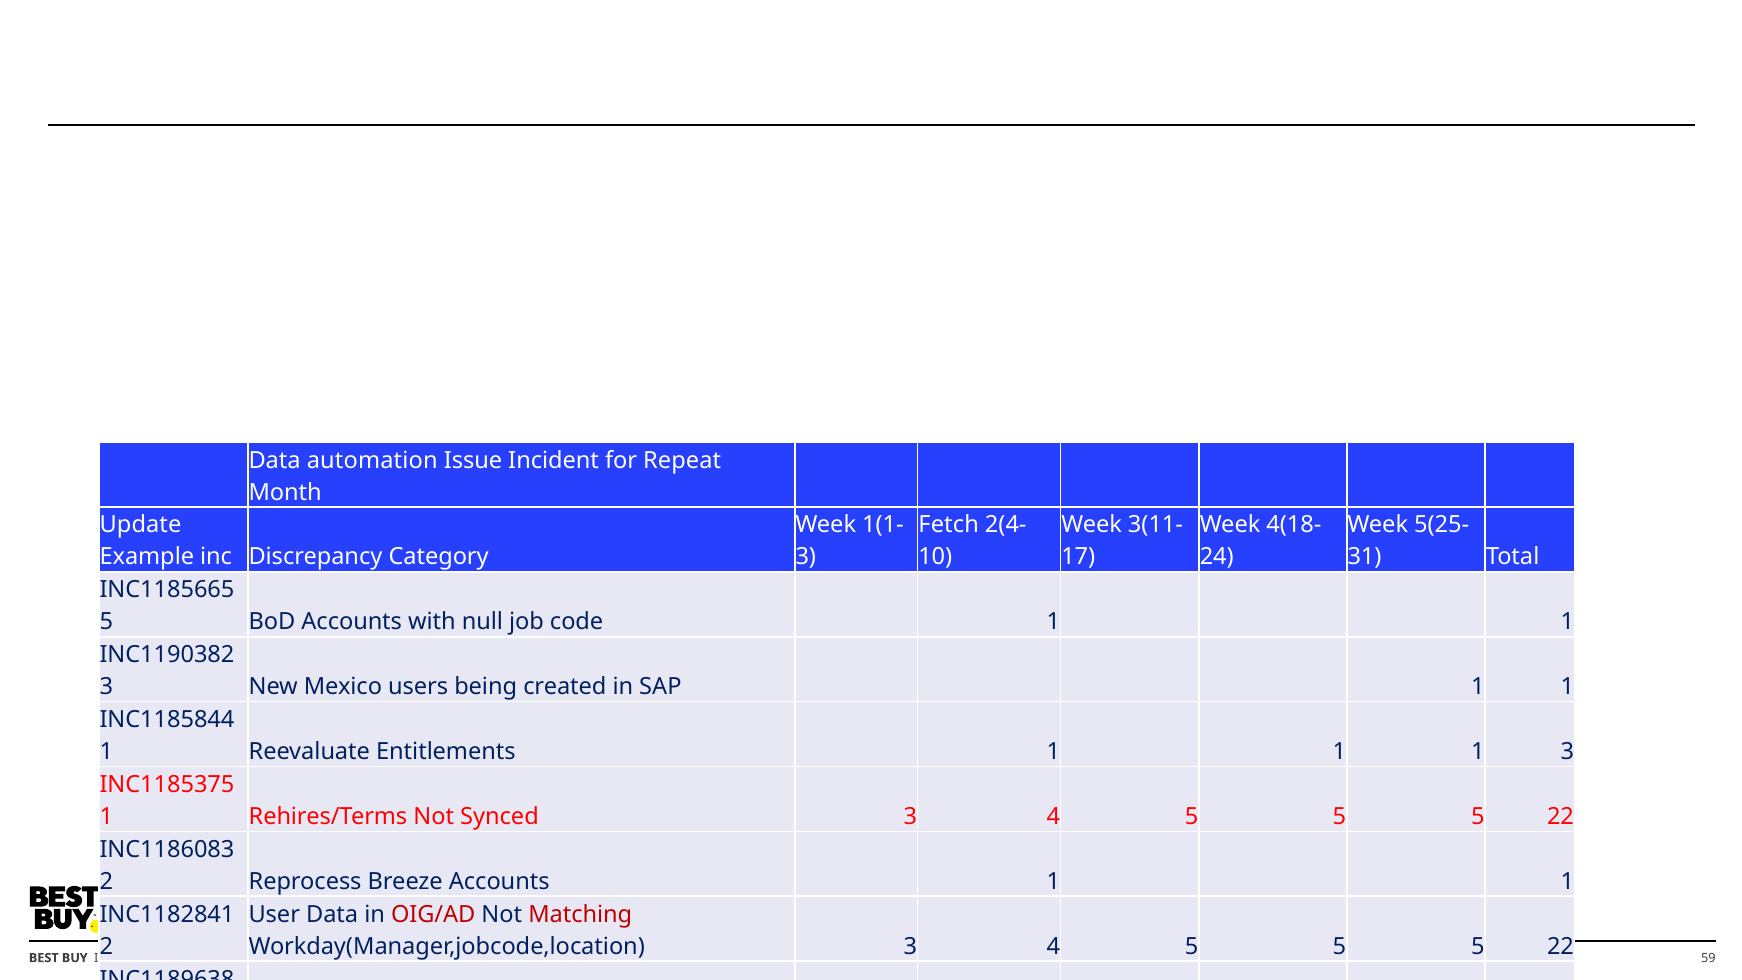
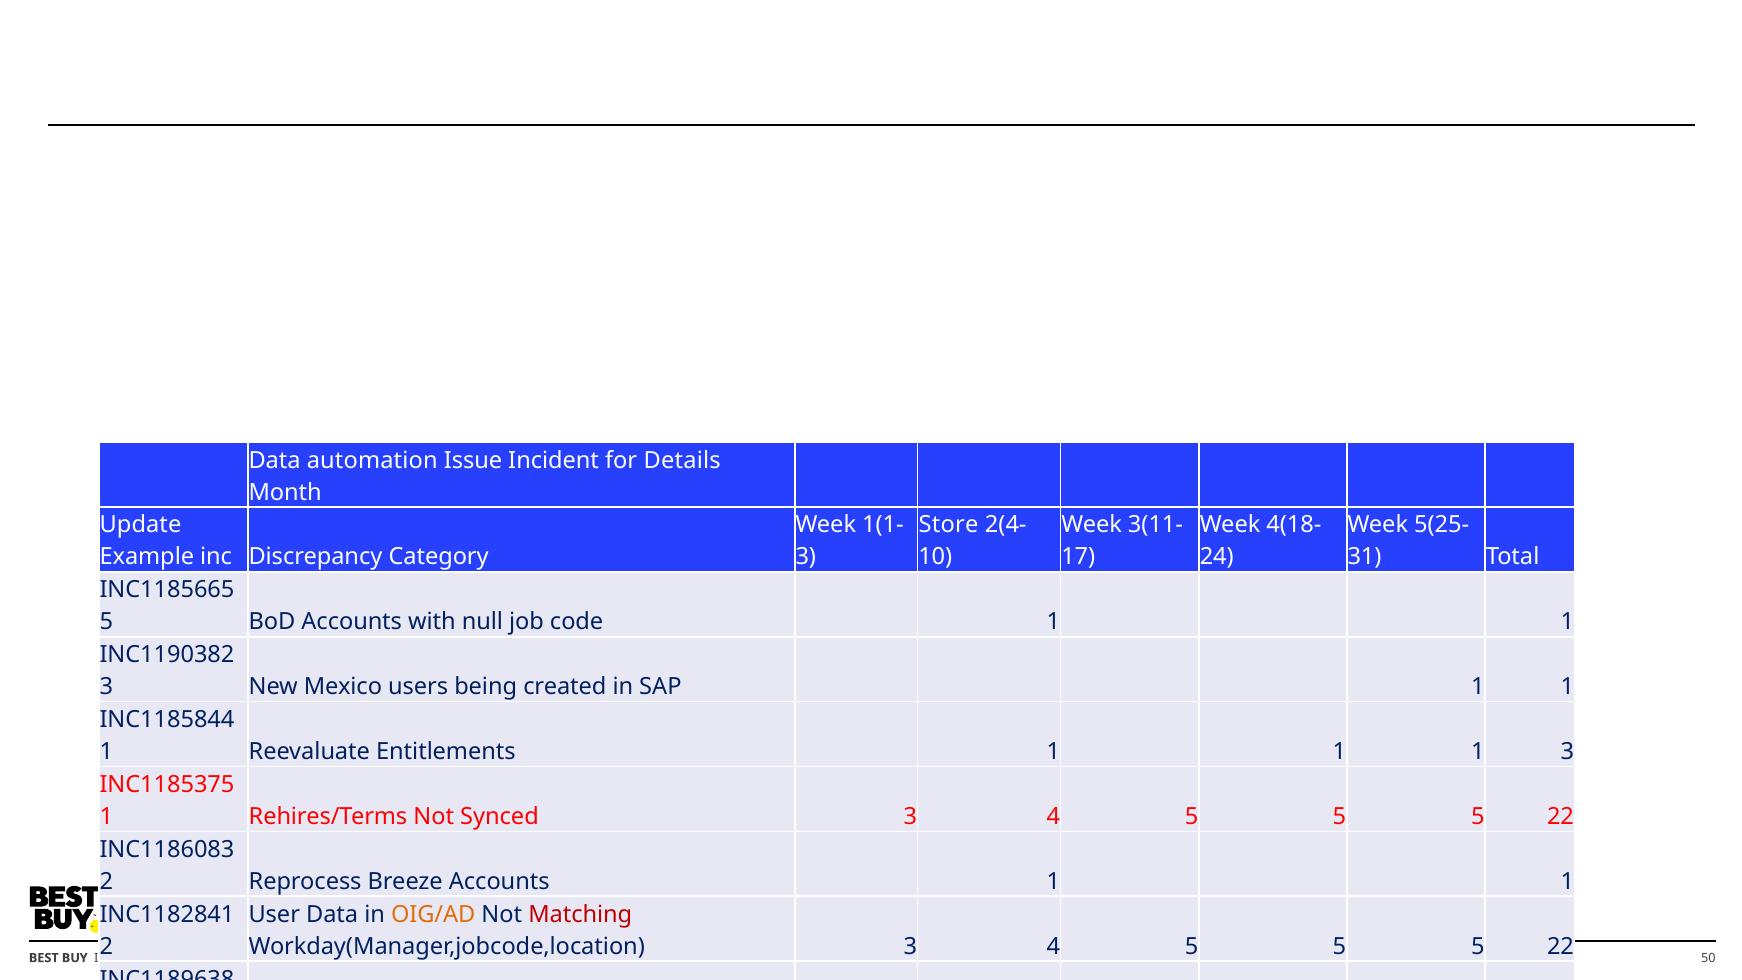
Repeat: Repeat -> Details (682, 460)
Fetch: Fetch -> Store (949, 525)
OIG/AD colour: red -> orange (433, 914)
59: 59 -> 50 (1708, 958)
